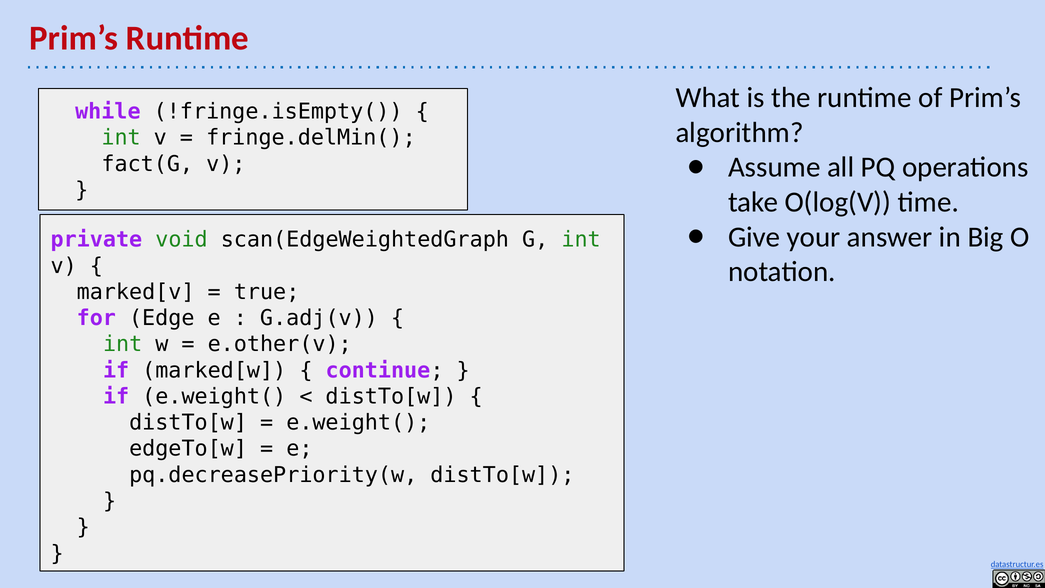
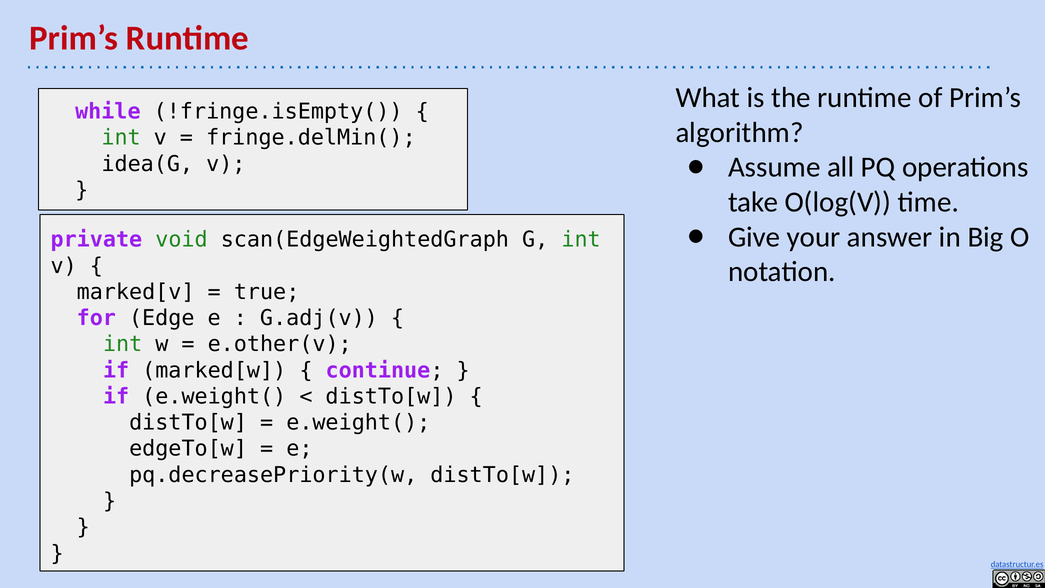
fact(G: fact(G -> idea(G (147, 164)
